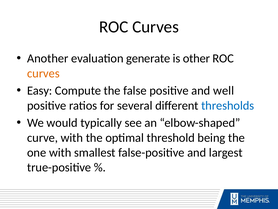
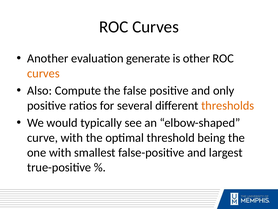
Easy: Easy -> Also (40, 90)
well: well -> only (224, 90)
thresholds colour: blue -> orange (228, 105)
